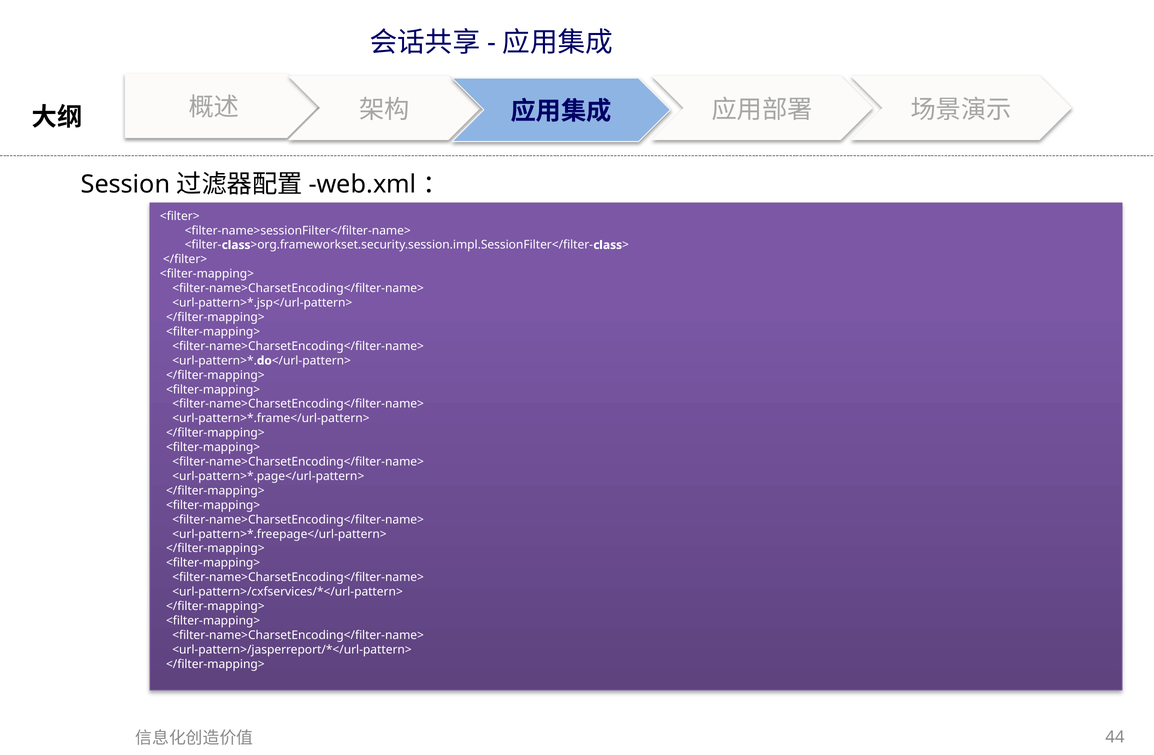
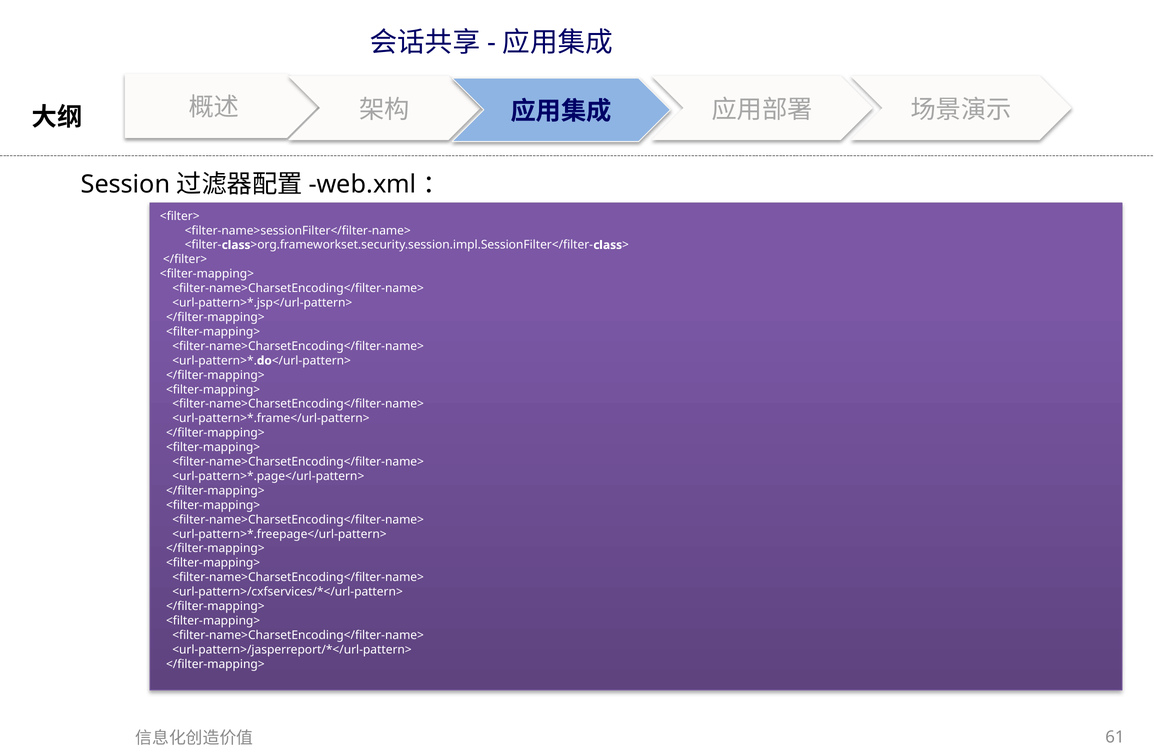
44: 44 -> 61 (1115, 737)
